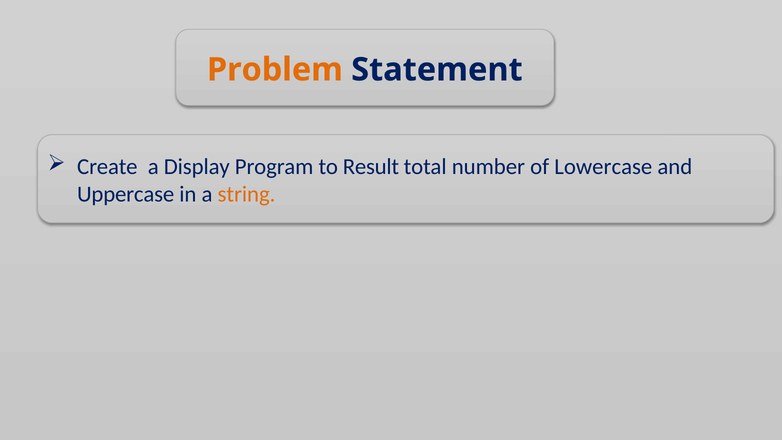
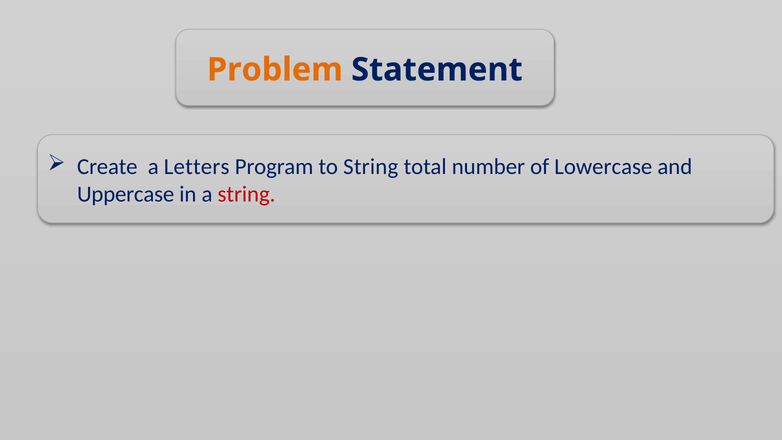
Display: Display -> Letters (197, 167)
to Result: Result -> String (371, 167)
string colour: orange -> red (247, 194)
